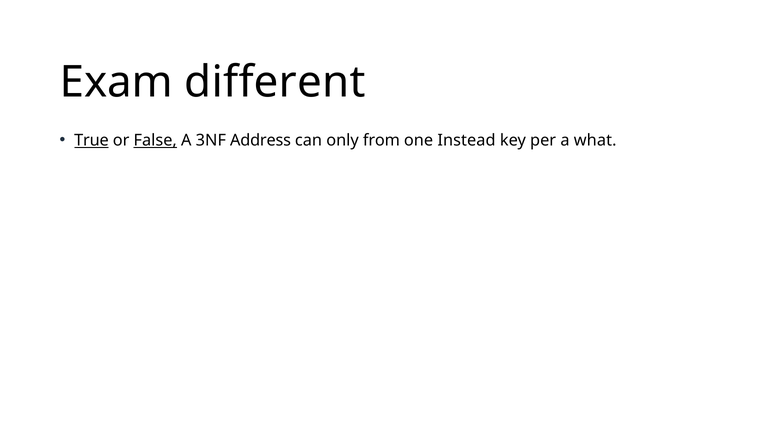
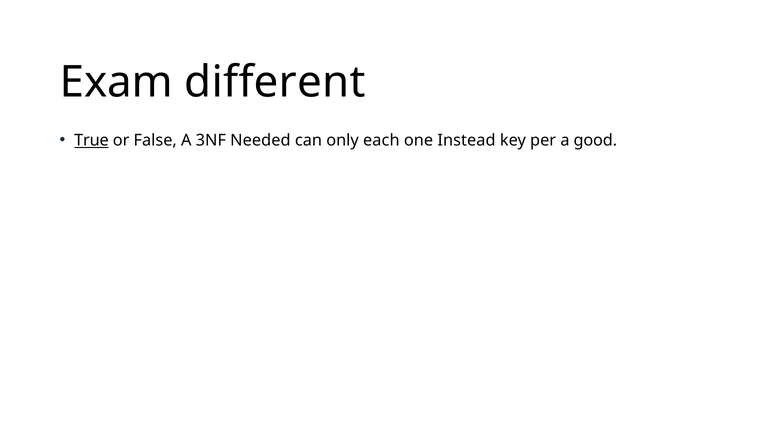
False underline: present -> none (155, 140)
Address: Address -> Needed (260, 140)
from: from -> each (381, 140)
what: what -> good (595, 140)
